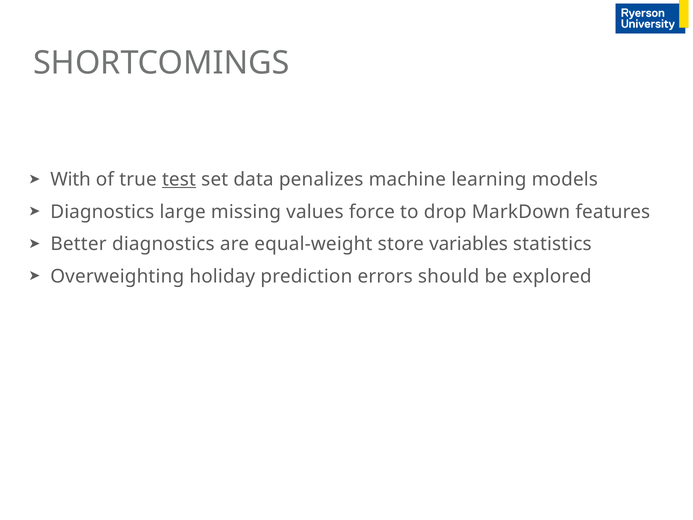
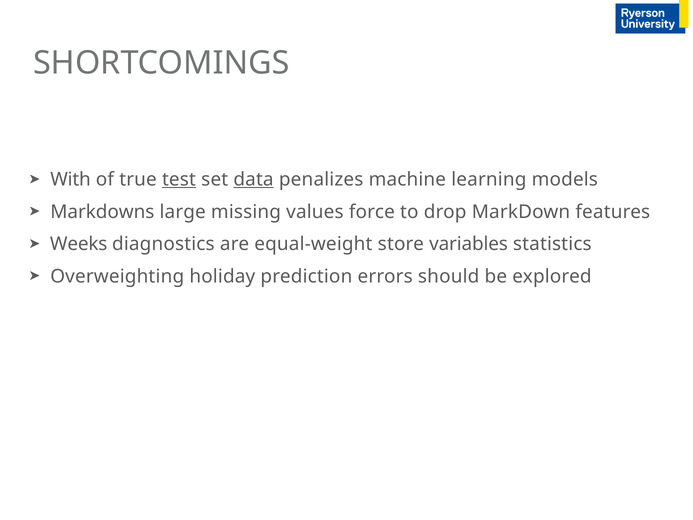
data underline: none -> present (254, 179)
Diagnostics: Diagnostics -> Markdowns (102, 212)
Better: Better -> Weeks (79, 244)
